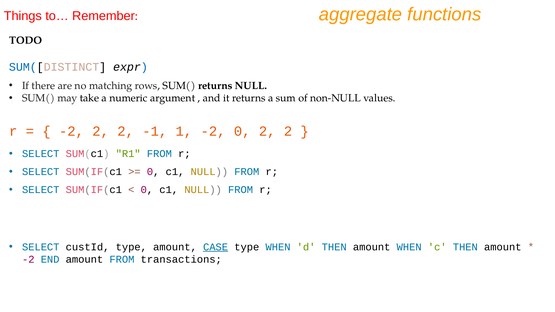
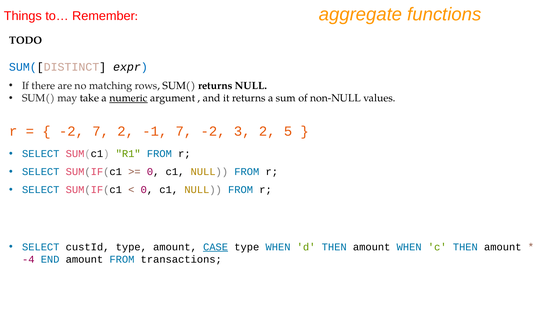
numeric underline: none -> present (128, 98)
-2 2: 2 -> 7 (101, 131)
-1 1: 1 -> 7 (184, 131)
-2 0: 0 -> 3 (242, 131)
2: 2 -> 5 (288, 131)
-2: -2 -> -4 (28, 260)
